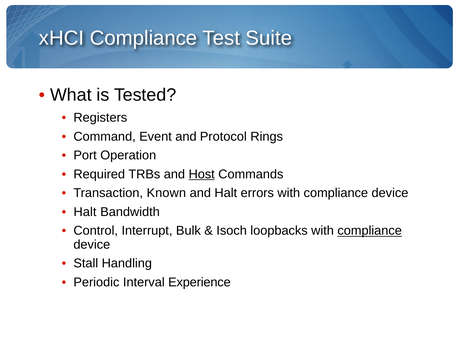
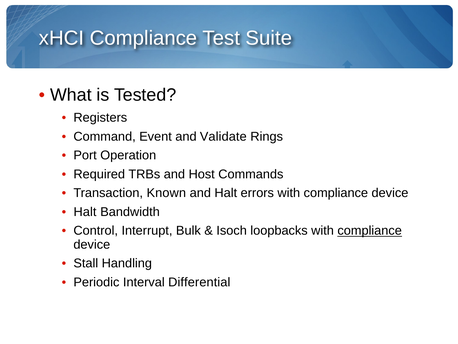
Protocol: Protocol -> Validate (223, 136)
Host underline: present -> none (202, 174)
Experience: Experience -> Differential (199, 282)
